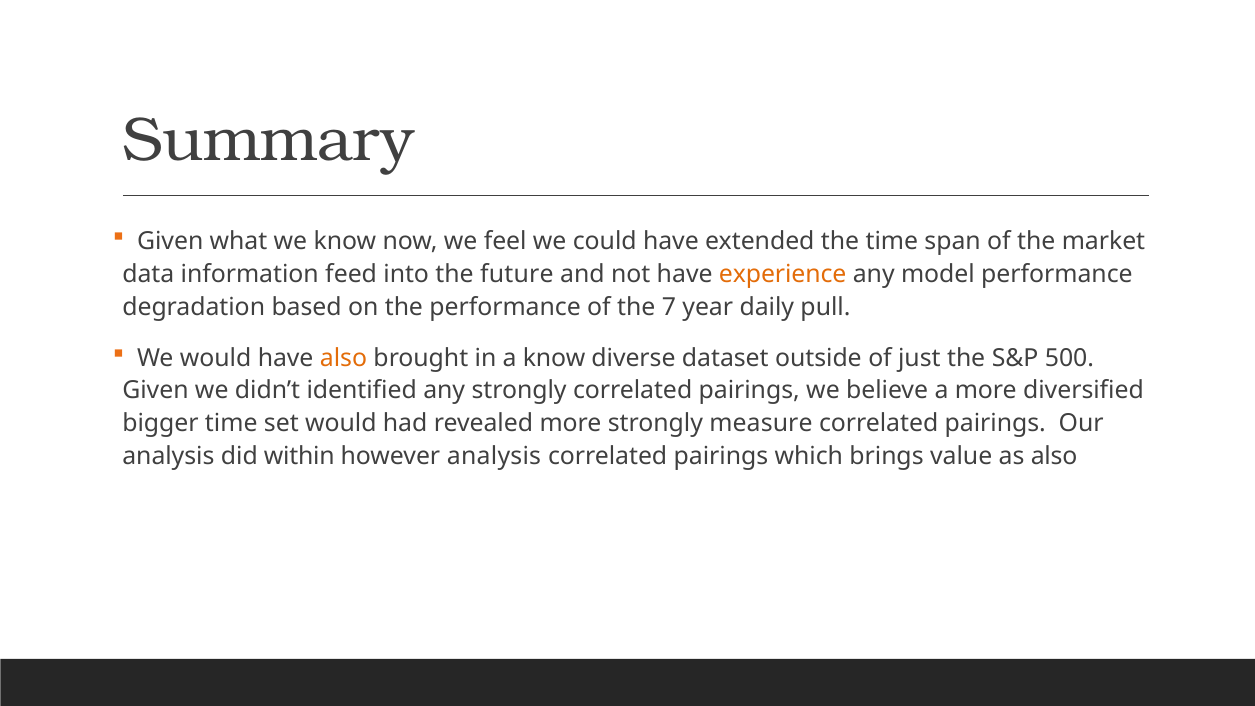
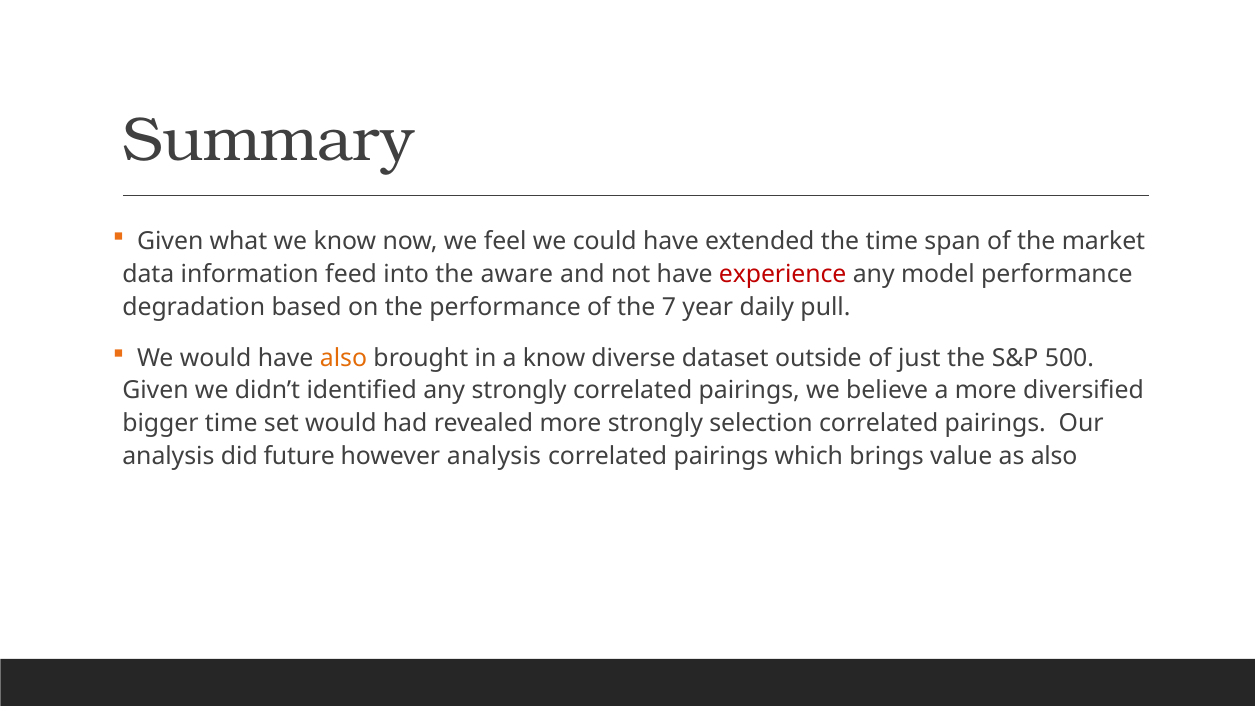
future: future -> aware (517, 274)
experience colour: orange -> red (783, 274)
measure: measure -> selection (761, 423)
within: within -> future (299, 456)
